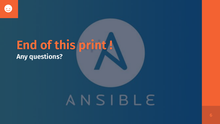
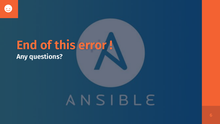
print: print -> error (93, 45)
